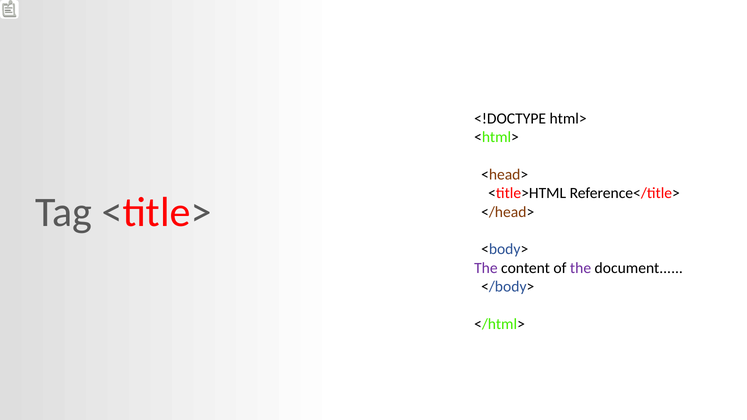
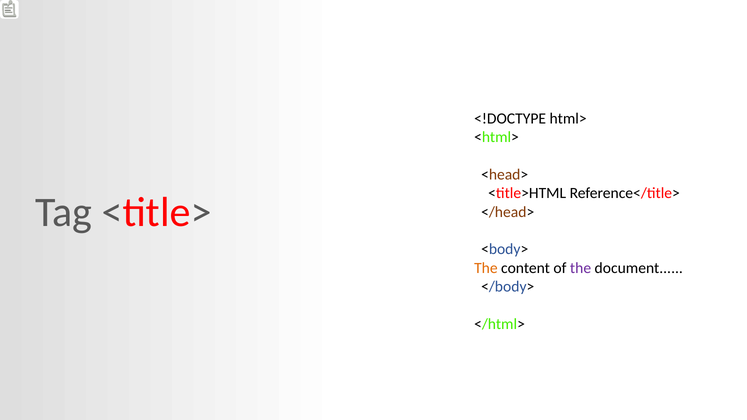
The colour: purple -> orange (486, 268)
